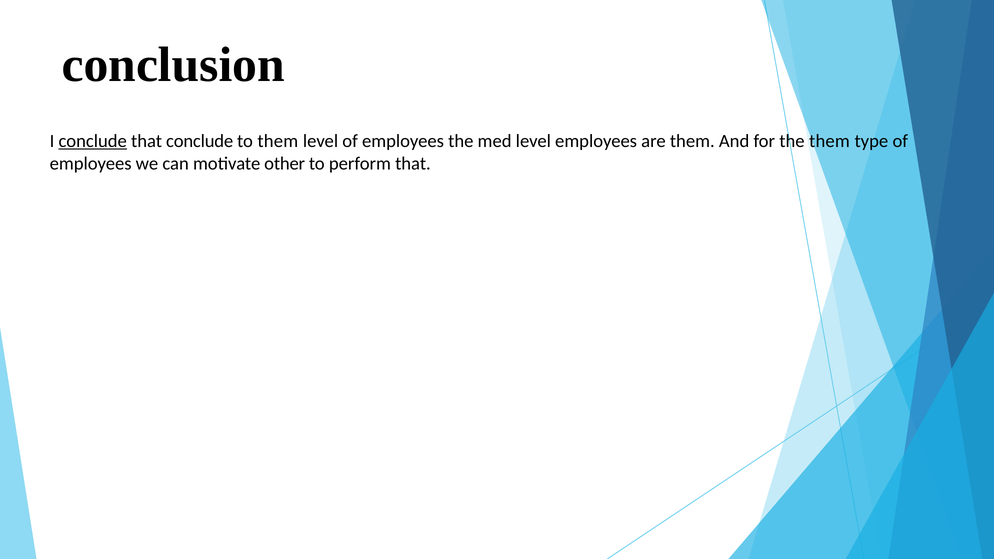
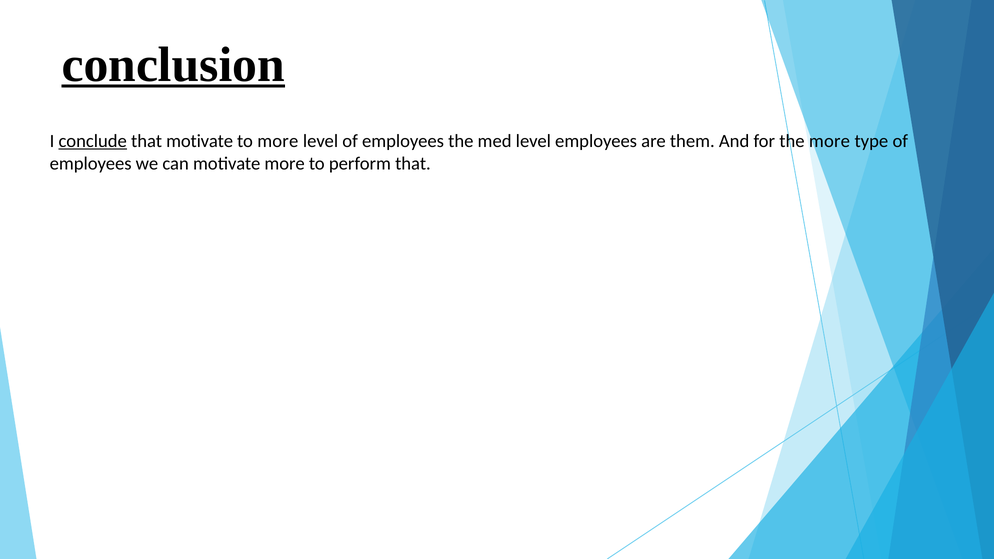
conclusion underline: none -> present (173, 65)
that conclude: conclude -> motivate (200, 141)
to them: them -> more (278, 141)
the them: them -> more (829, 141)
motivate other: other -> more (285, 163)
